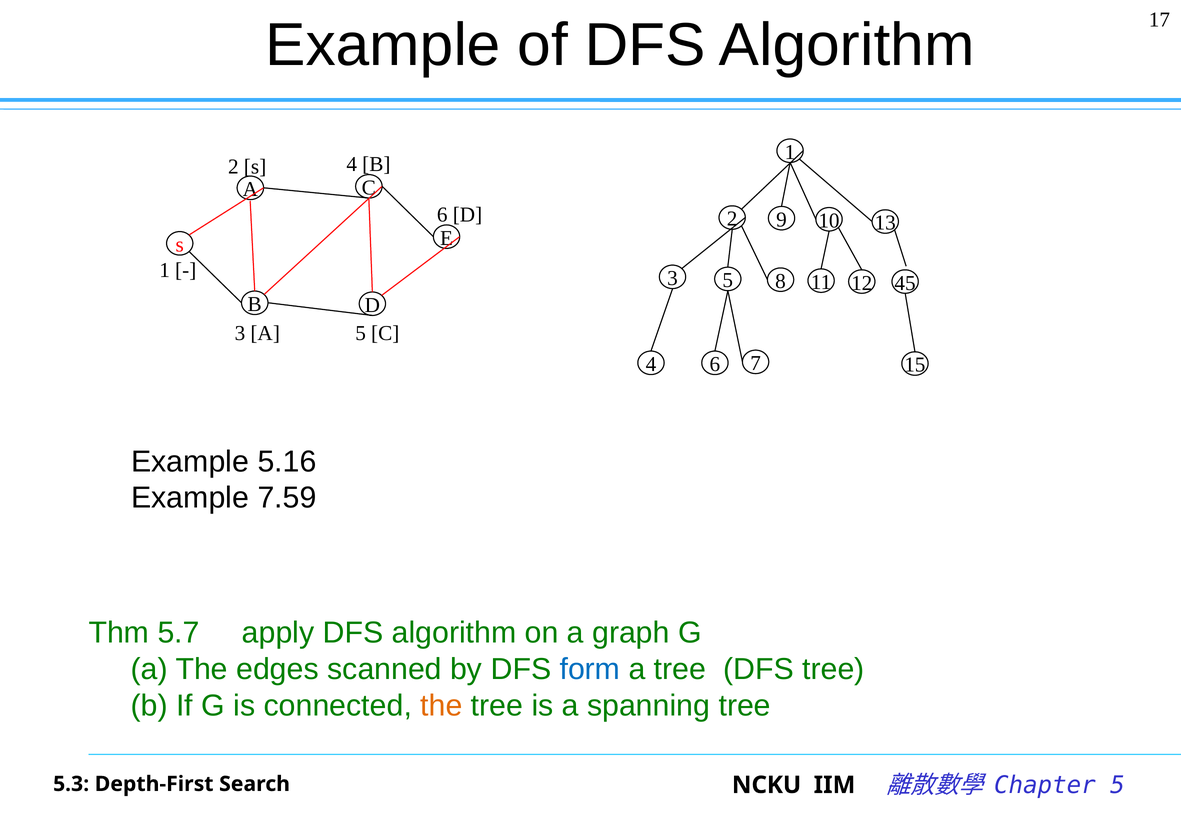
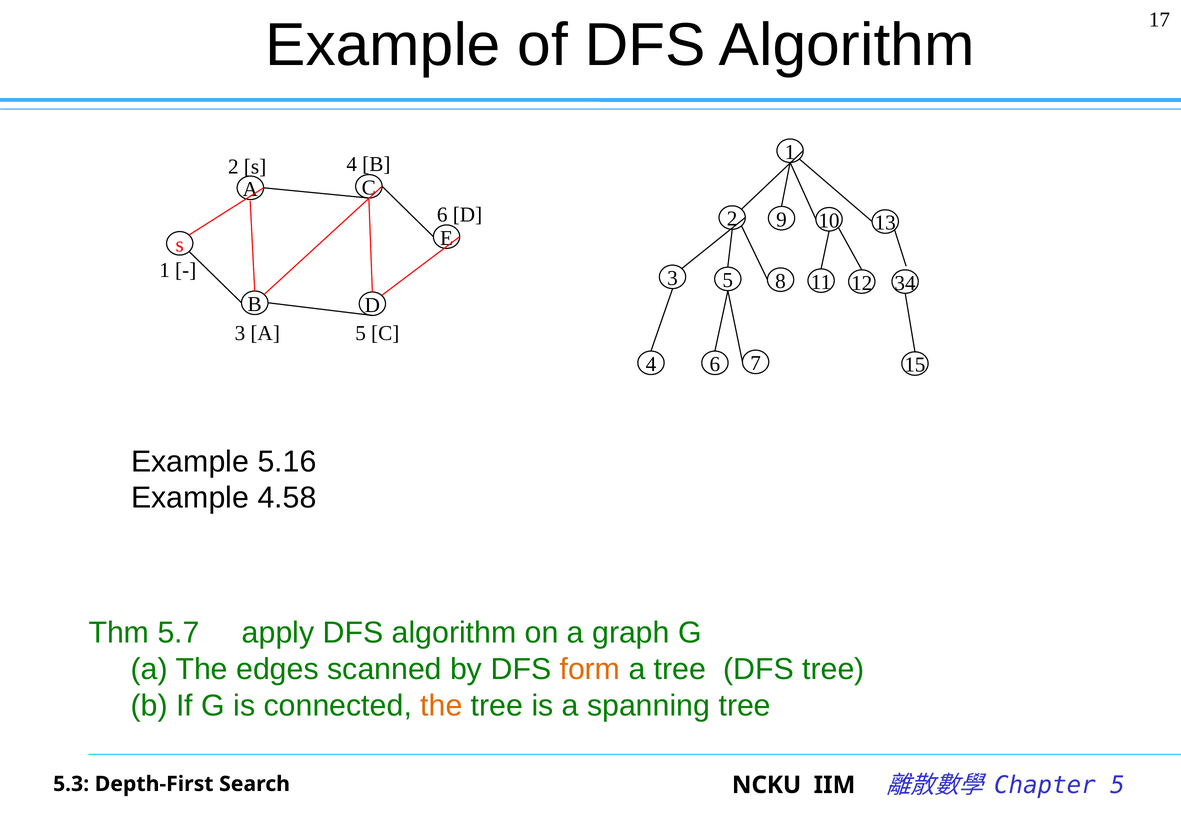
45: 45 -> 34 (905, 283)
7.59: 7.59 -> 4.58 (287, 498)
form colour: blue -> orange (590, 669)
